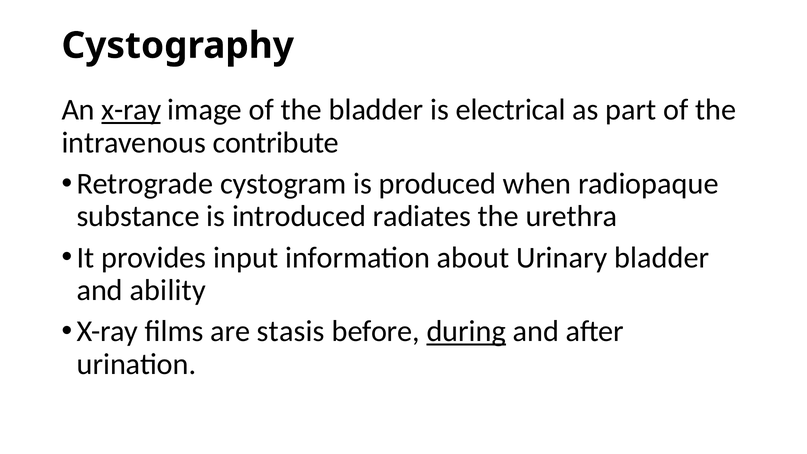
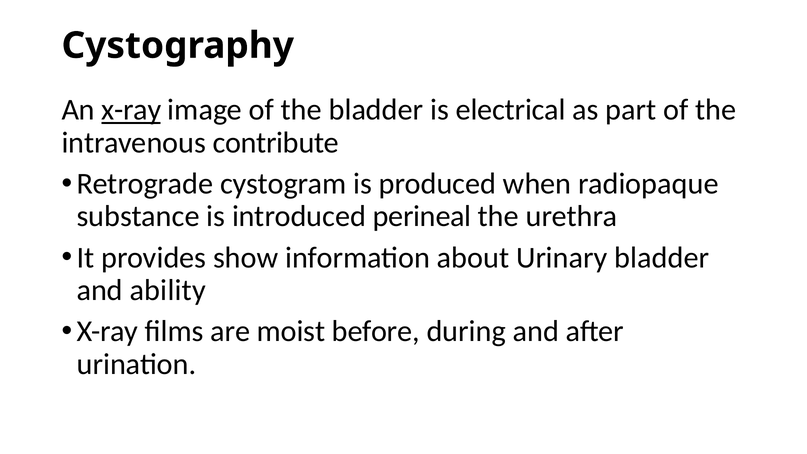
radiates: radiates -> perineal (422, 216)
input: input -> show (246, 258)
stasis: stasis -> moist (291, 331)
during underline: present -> none (466, 331)
